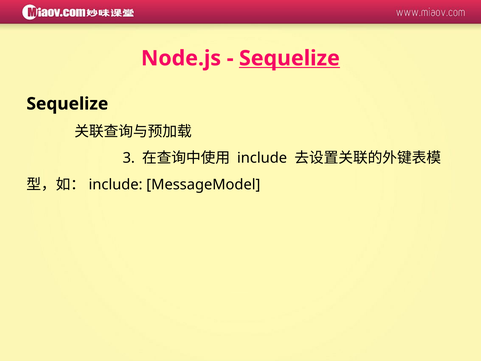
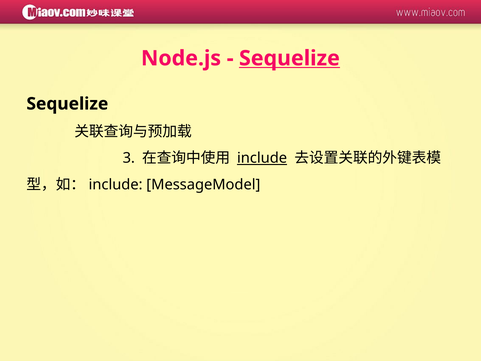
include underline: none -> present (262, 158)
